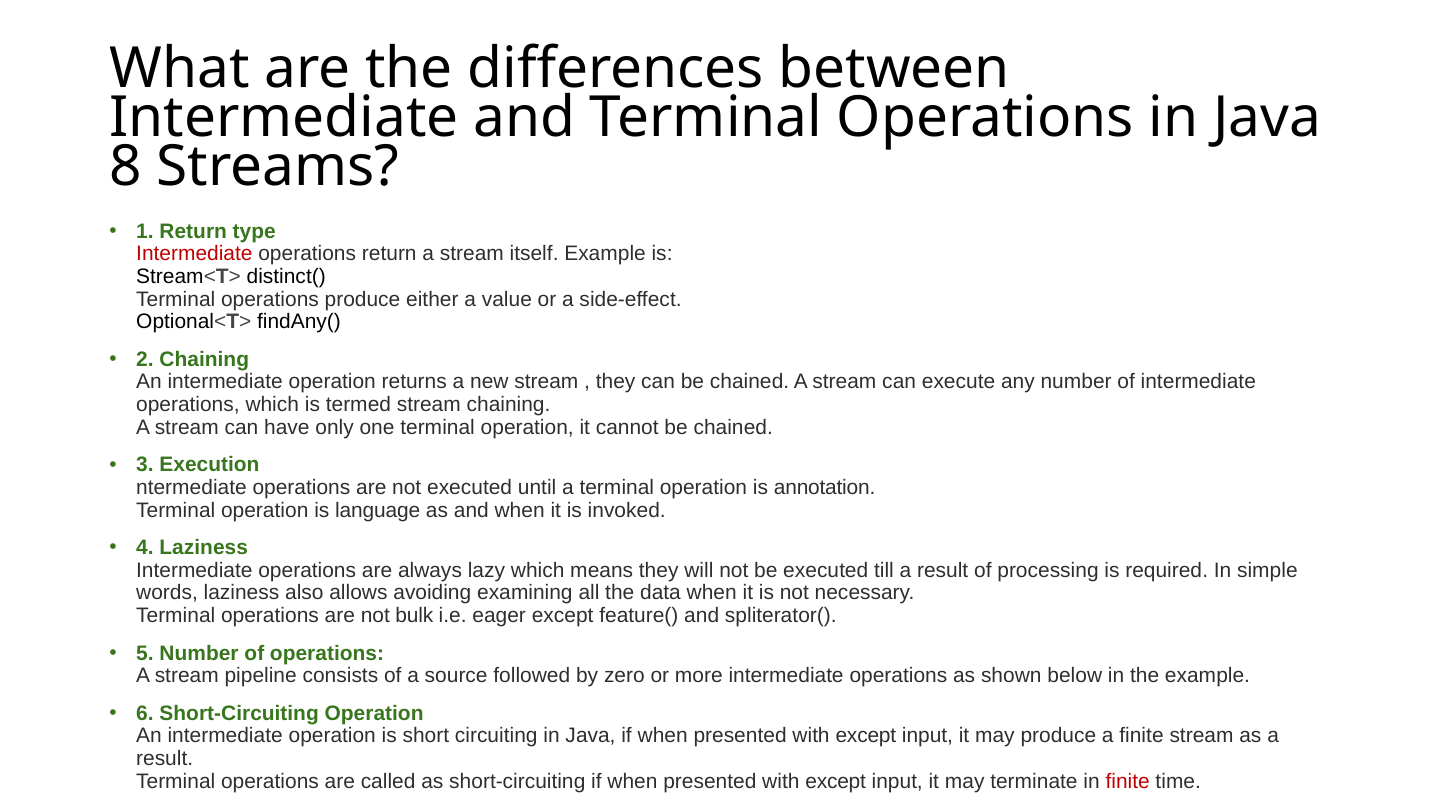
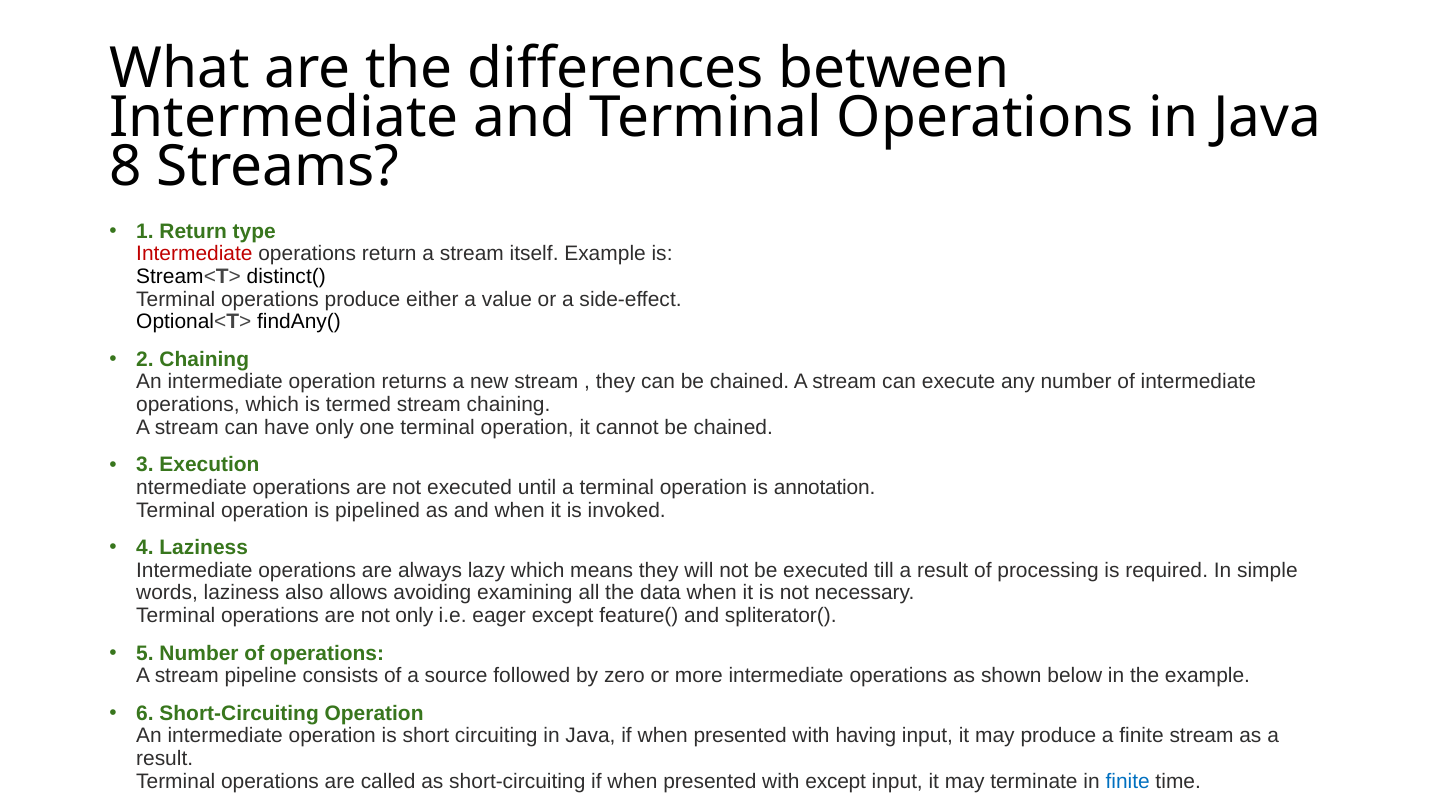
language: language -> pipelined (378, 510)
not bulk: bulk -> only (414, 615)
except: except -> having (866, 736)
finite colour: red -> blue (1128, 781)
